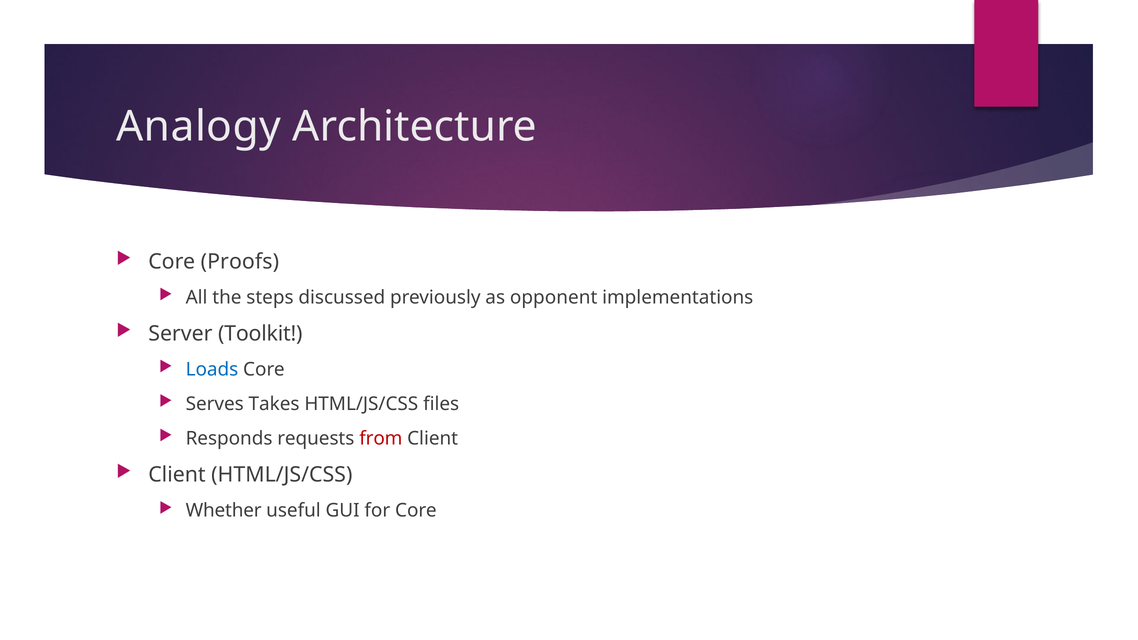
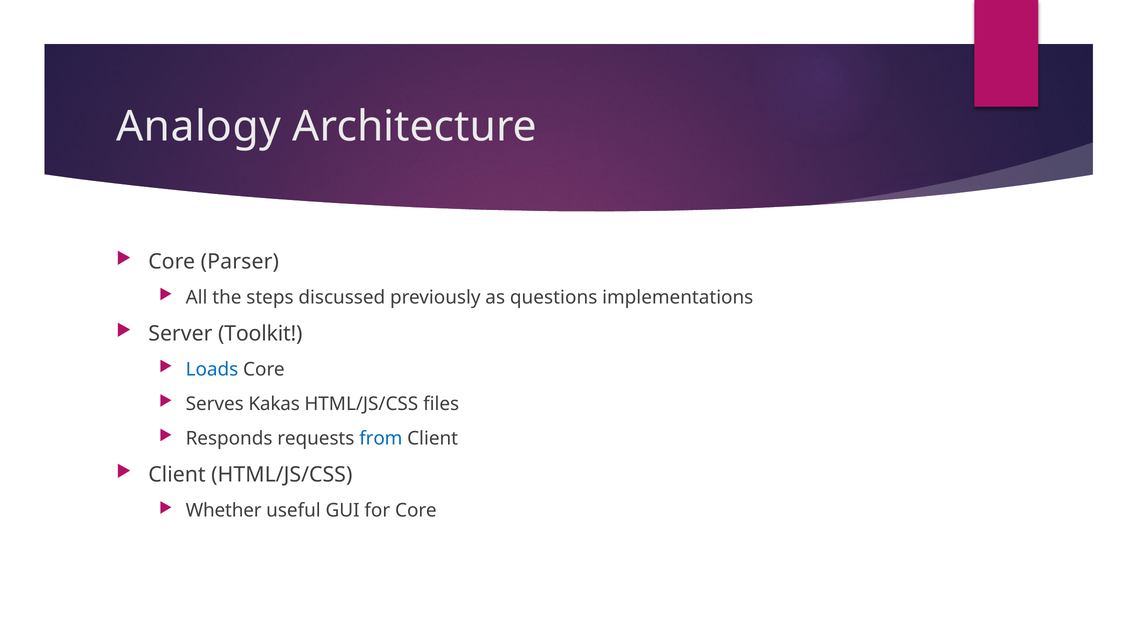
Proofs: Proofs -> Parser (240, 262)
opponent: opponent -> questions (554, 297)
Takes: Takes -> Kakas (274, 404)
from colour: red -> blue (381, 439)
